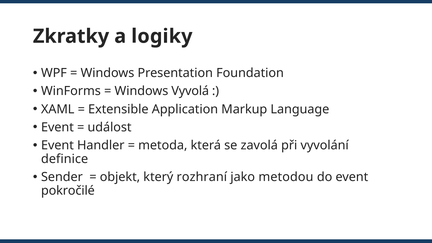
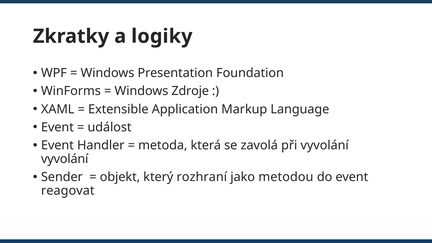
Vyvolá: Vyvolá -> Zdroje (190, 91)
definice: definice -> vyvolání (65, 159)
pokročilé: pokročilé -> reagovat (68, 191)
